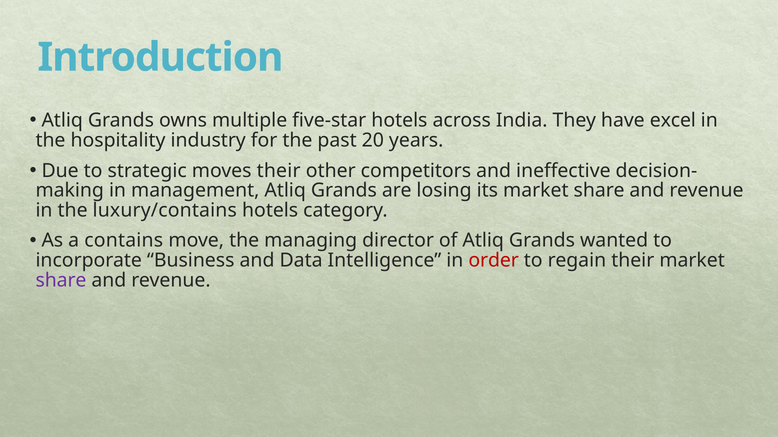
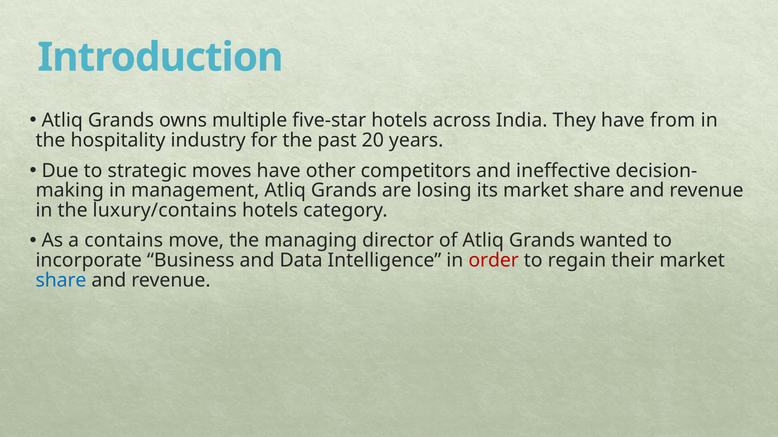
excel: excel -> from (673, 121)
moves their: their -> have (279, 171)
share colour: purple -> blue (61, 281)
